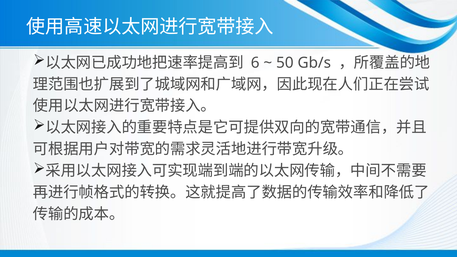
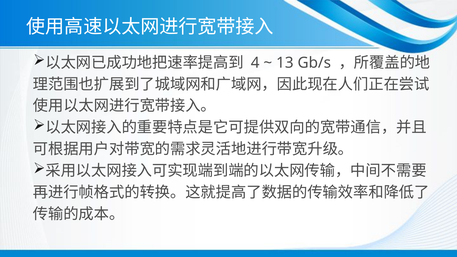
6: 6 -> 4 (255, 63)
50: 50 -> 13 (285, 63)
